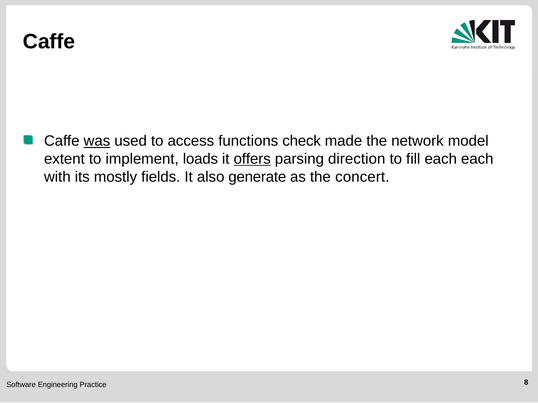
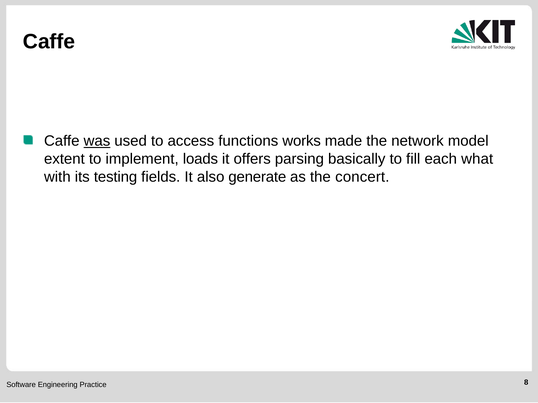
check: check -> works (302, 141)
offers underline: present -> none (252, 159)
direction: direction -> basically (357, 159)
each each: each -> what (477, 159)
mostly: mostly -> testing (116, 177)
